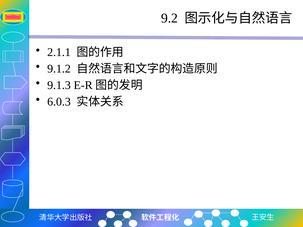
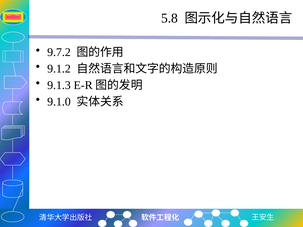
9.2: 9.2 -> 5.8 (170, 18)
2.1.1: 2.1.1 -> 9.7.2 (59, 52)
6.0.3: 6.0.3 -> 9.1.0 (59, 102)
